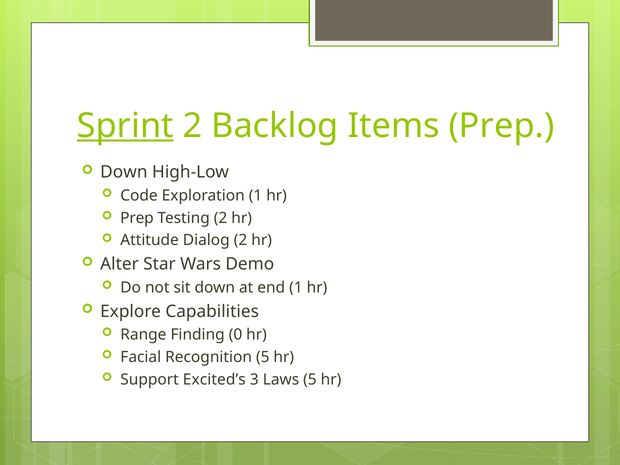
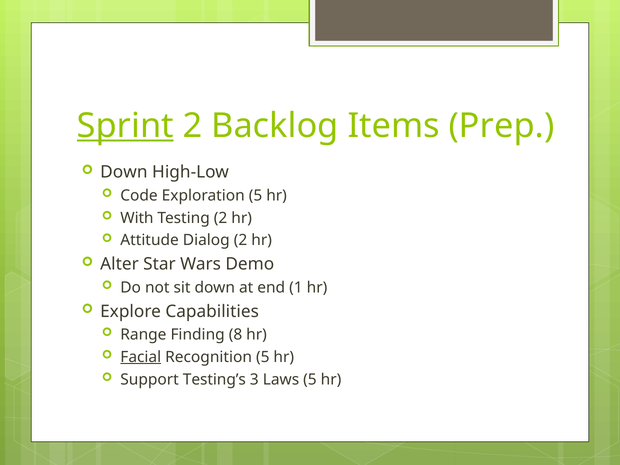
Exploration 1: 1 -> 5 (256, 196)
Prep: Prep -> With (137, 218)
0: 0 -> 8 (236, 335)
Facial underline: none -> present (141, 357)
Excited’s: Excited’s -> Testing’s (214, 379)
